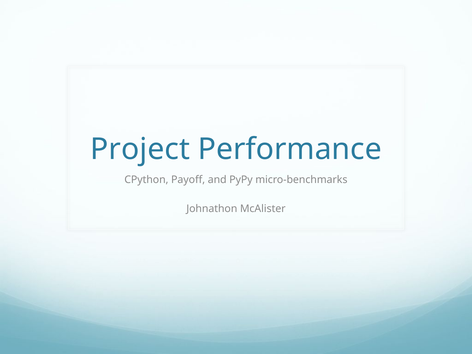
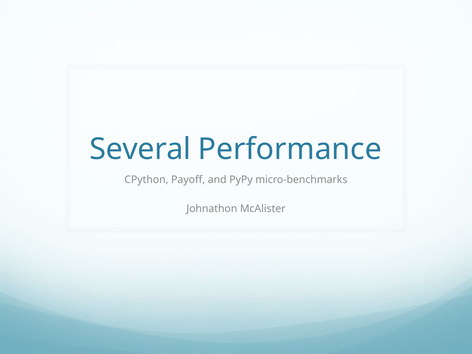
Project: Project -> Several (140, 149)
